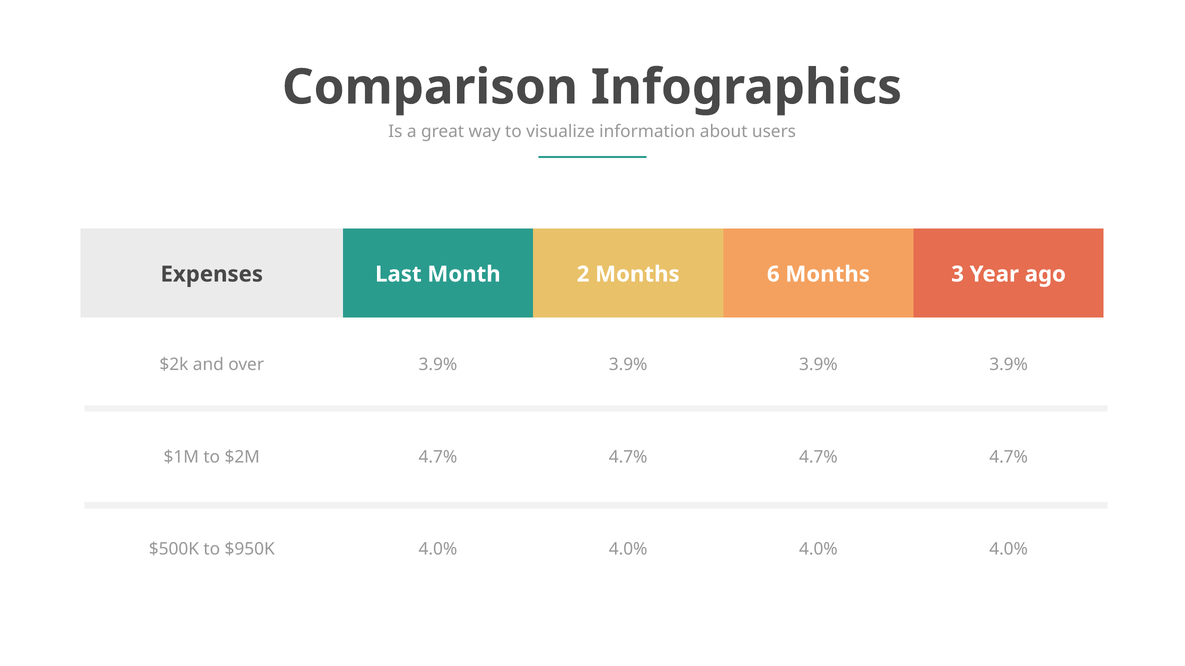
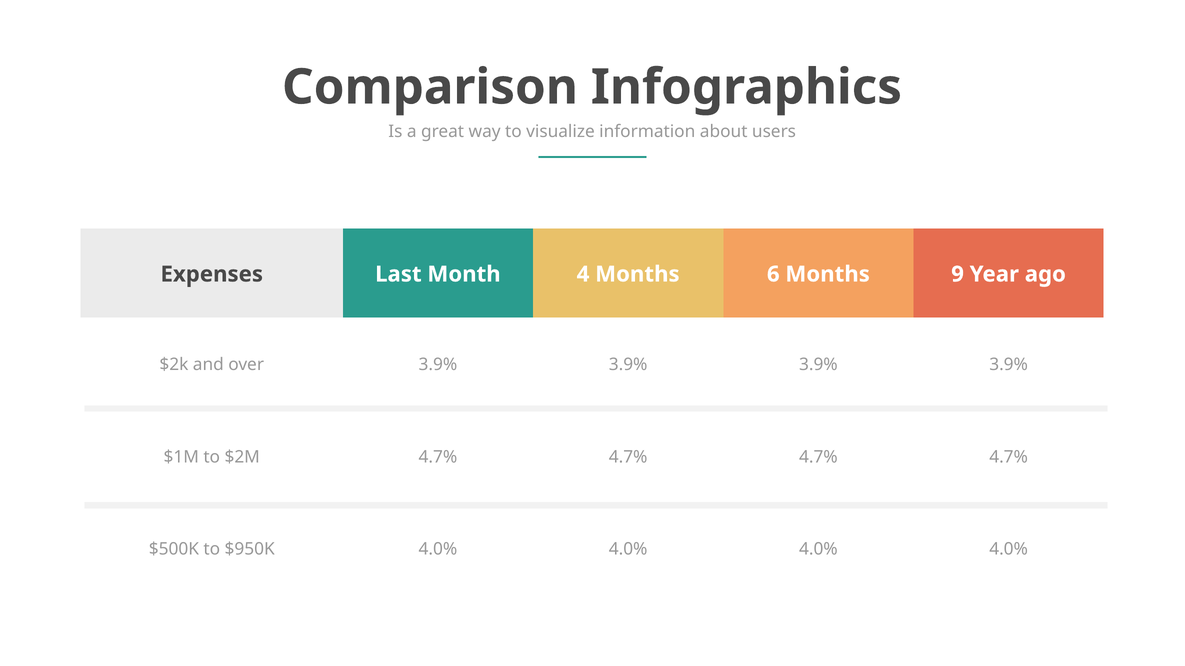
2: 2 -> 4 (583, 274)
3: 3 -> 9 (958, 274)
